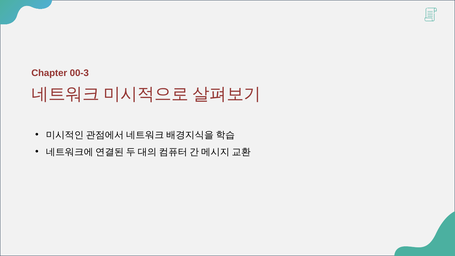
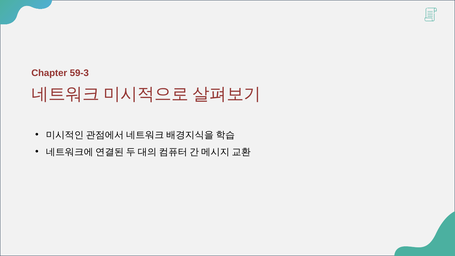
00-3: 00-3 -> 59-3 (79, 73)
